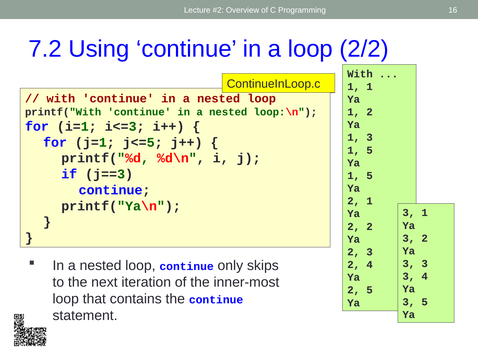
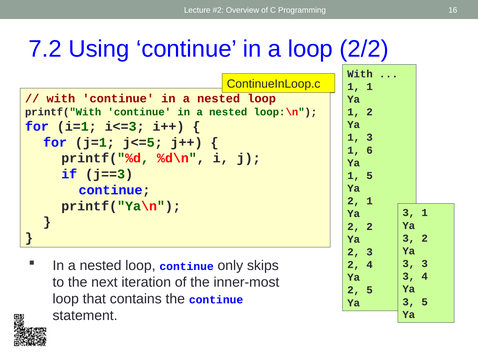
5: 5 -> 6 (370, 150)
